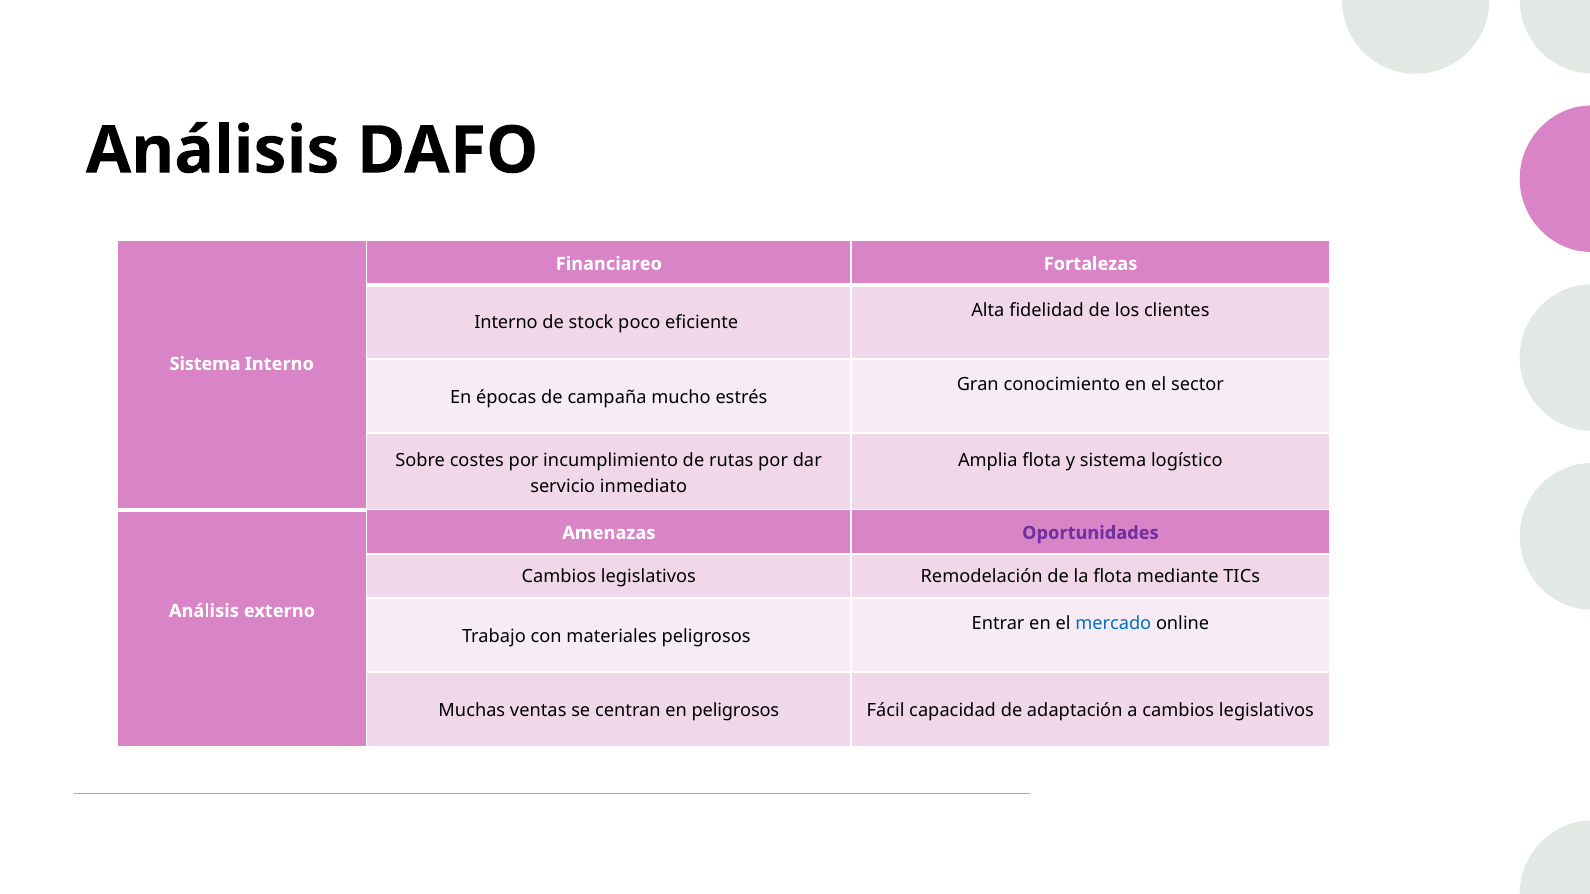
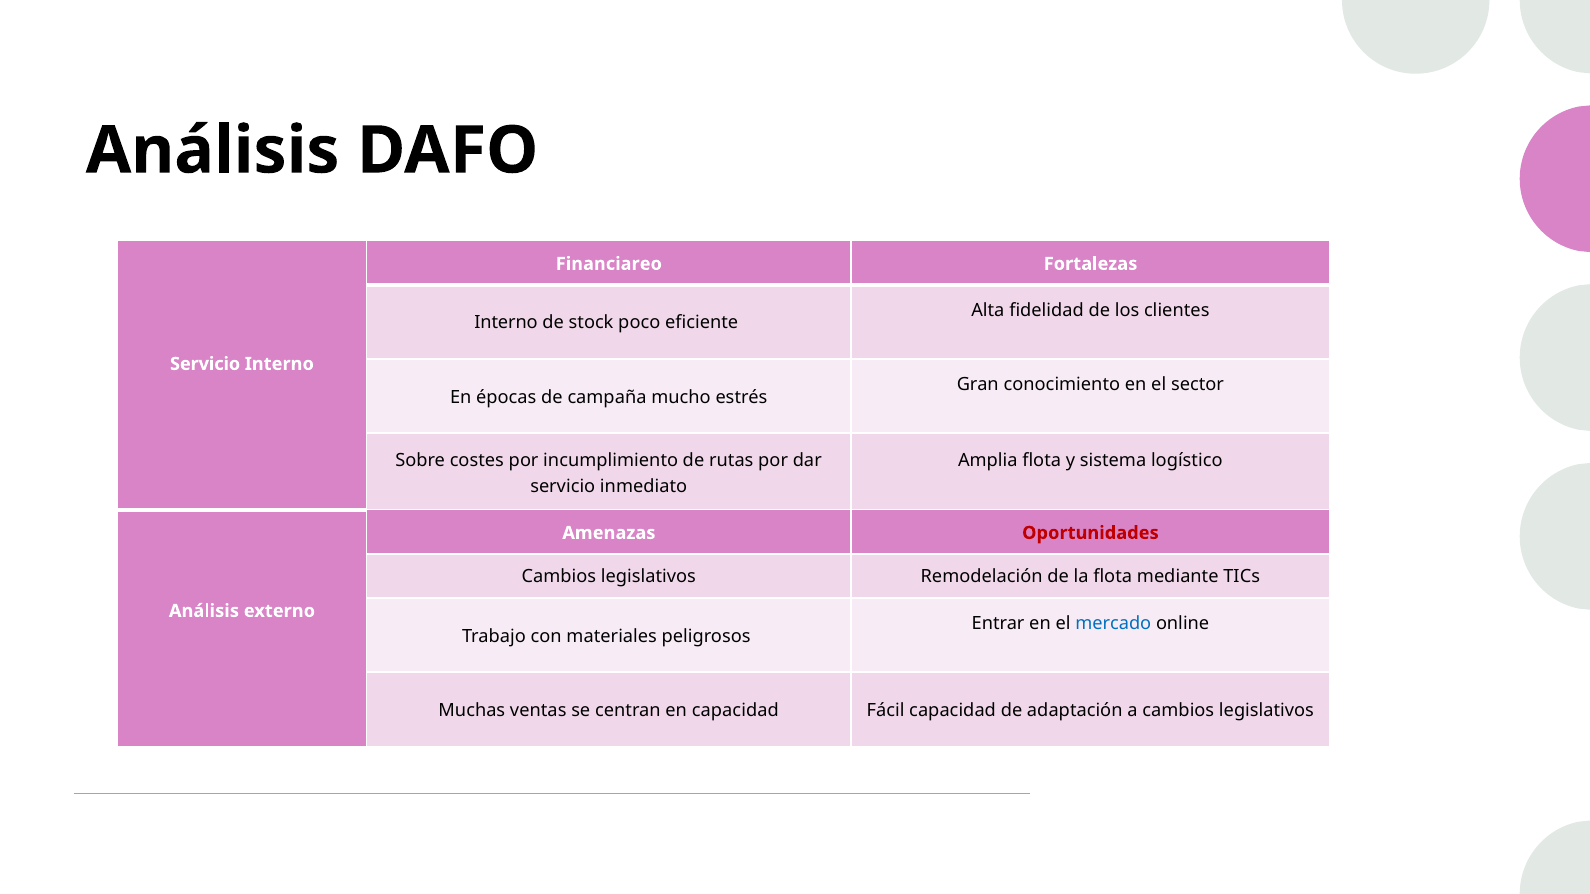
Sistema: Sistema -> Servicio (205, 364)
Oportunidades colour: purple -> red (1090, 533)
en peligrosos: peligrosos -> capacidad (735, 710)
